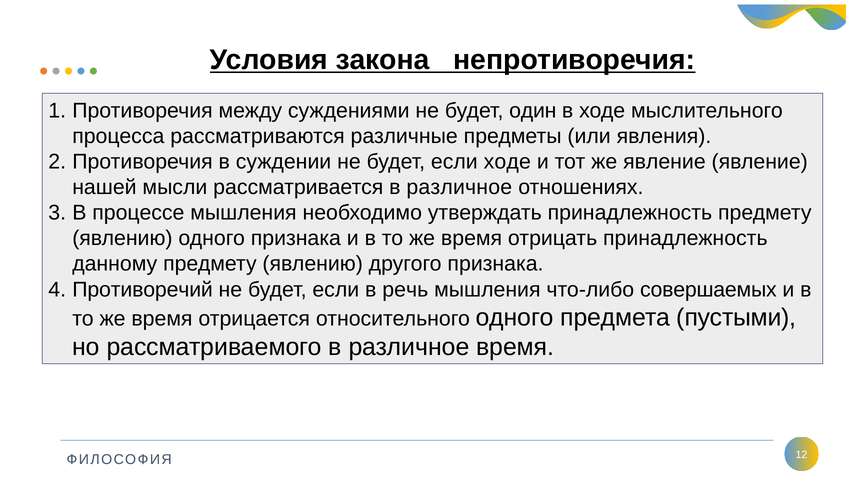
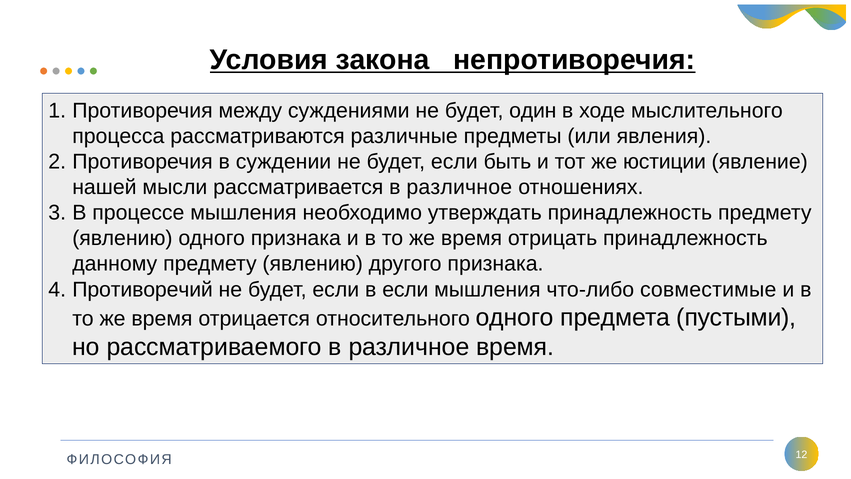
если ходе: ходе -> быть (507, 162)
же явление: явление -> юстиции (665, 162)
в речь: речь -> если (405, 289)
совершаемых: совершаемых -> совместимые (708, 289)
